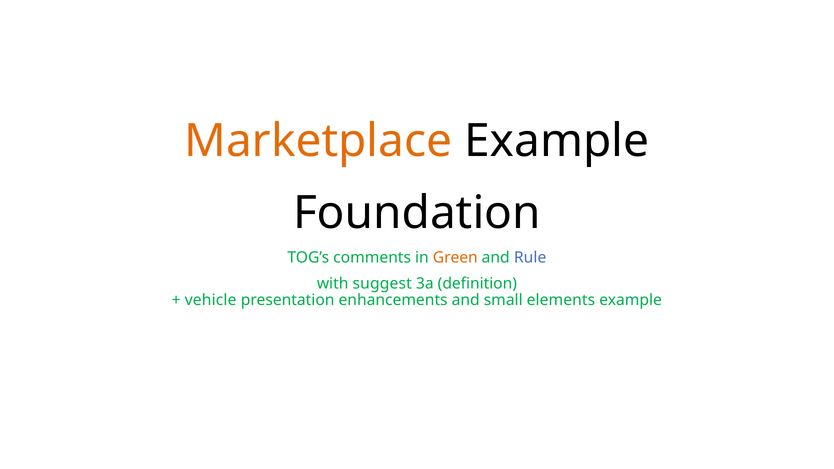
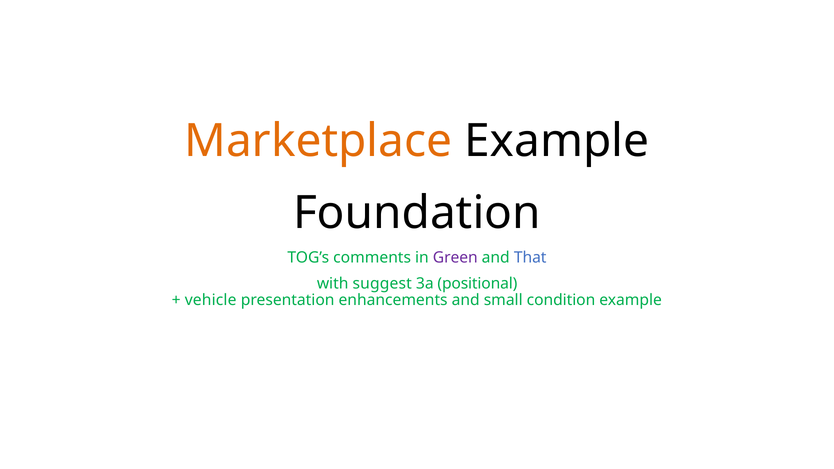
Green colour: orange -> purple (455, 258)
Rule: Rule -> That (530, 258)
definition: definition -> positional (477, 283)
elements: elements -> condition (561, 300)
